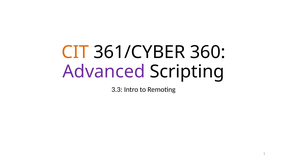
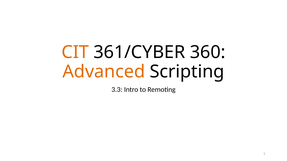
Advanced colour: purple -> orange (104, 72)
